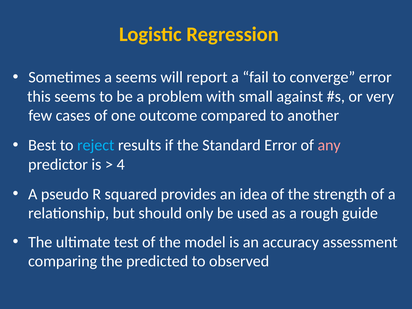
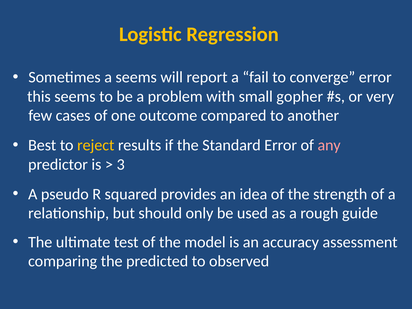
against: against -> gopher (300, 96)
reject colour: light blue -> yellow (96, 145)
4: 4 -> 3 (121, 164)
